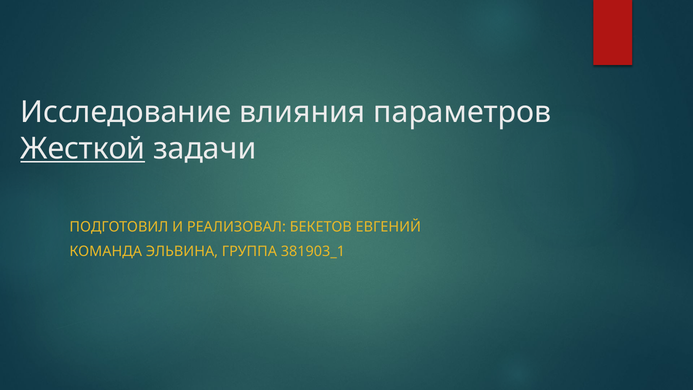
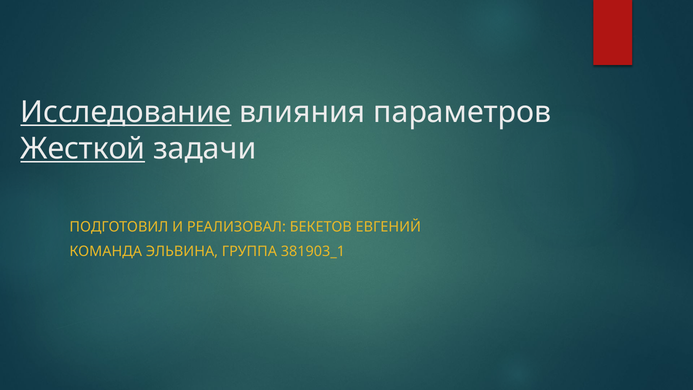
Исследование underline: none -> present (126, 112)
